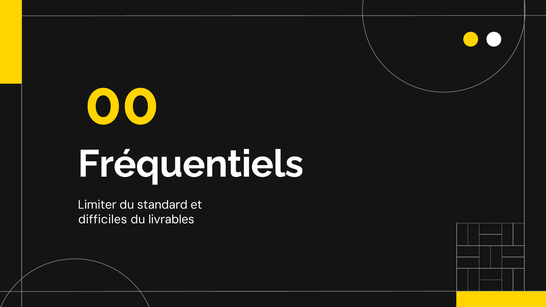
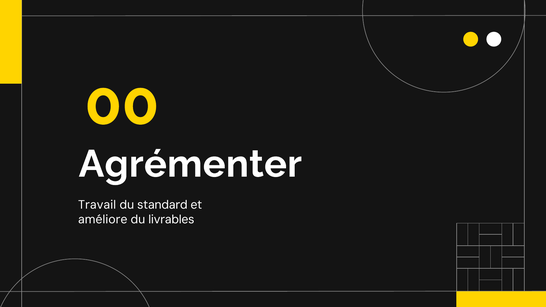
Fréquentiels: Fréquentiels -> Agrémenter (190, 164)
Limiter: Limiter -> Travail (97, 205)
difficiles: difficiles -> améliore (103, 220)
